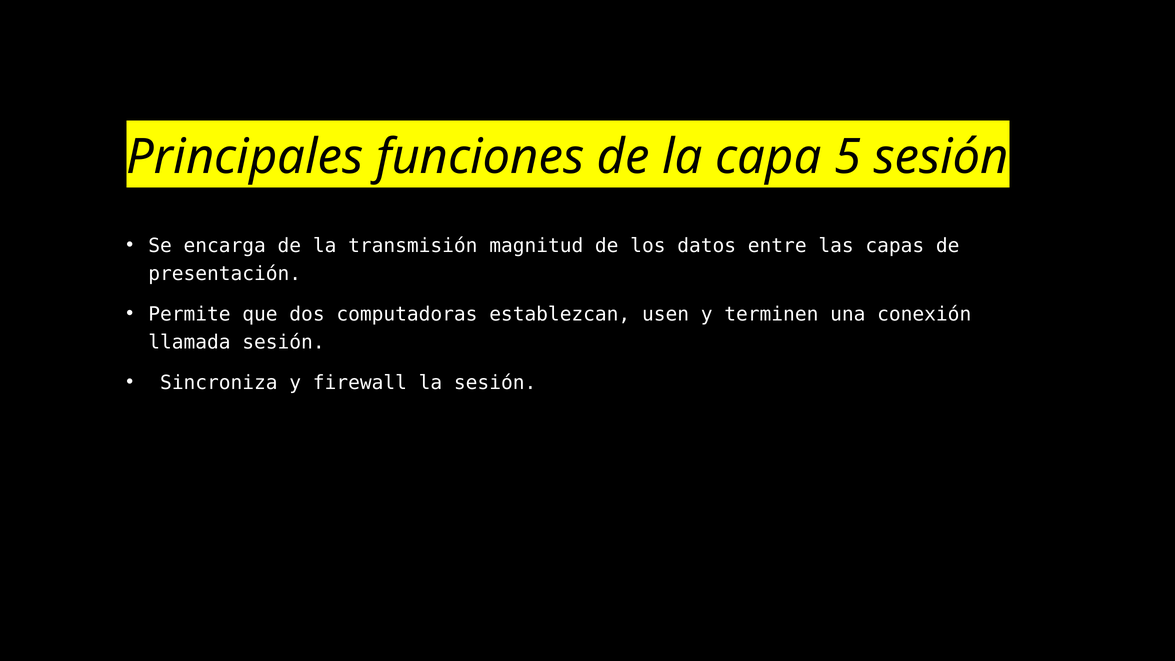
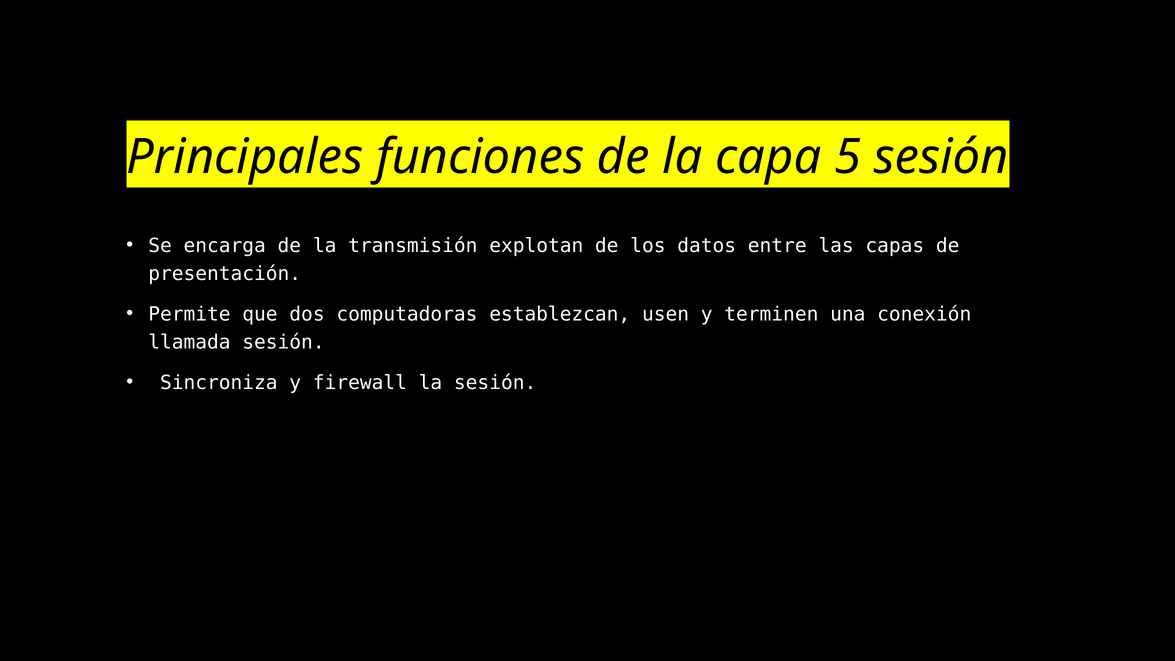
magnitud: magnitud -> explotan (536, 246)
